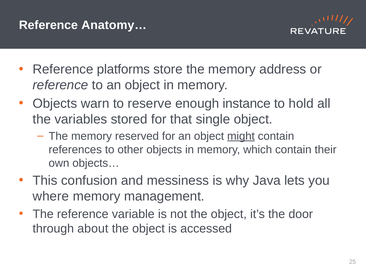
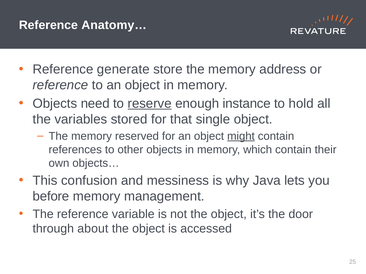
platforms: platforms -> generate (123, 70)
warn: warn -> need (95, 104)
reserve underline: none -> present (150, 104)
where: where -> before (51, 197)
